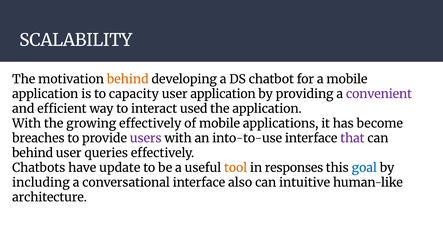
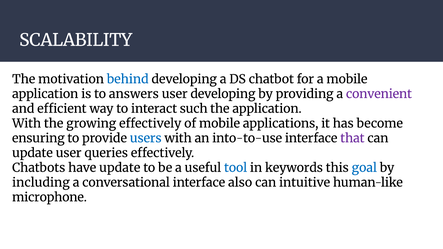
behind colour: orange -> blue (128, 79)
capacity: capacity -> answers (134, 94)
user application: application -> developing (223, 94)
used: used -> such (194, 109)
breaches: breaches -> ensuring (38, 138)
users colour: purple -> blue (146, 138)
behind: behind -> update (32, 153)
tool colour: orange -> blue (236, 168)
responses: responses -> keywords (294, 168)
architecture: architecture -> microphone (49, 197)
